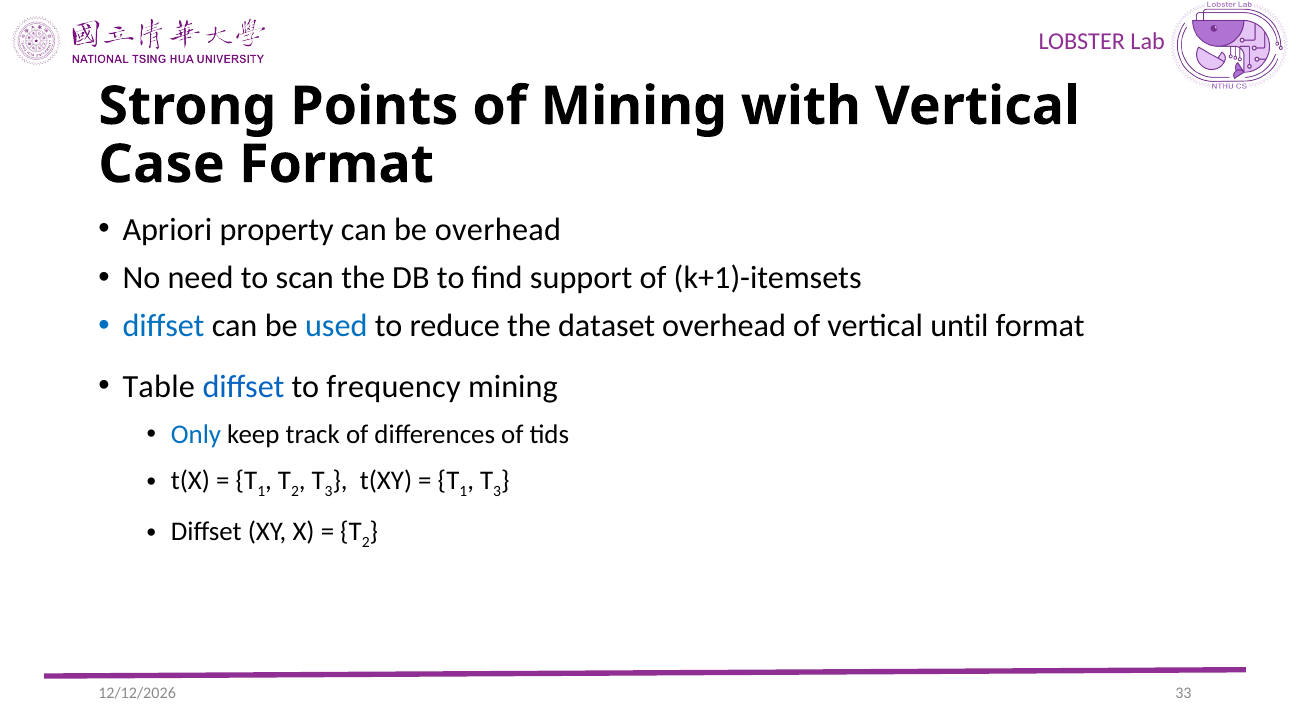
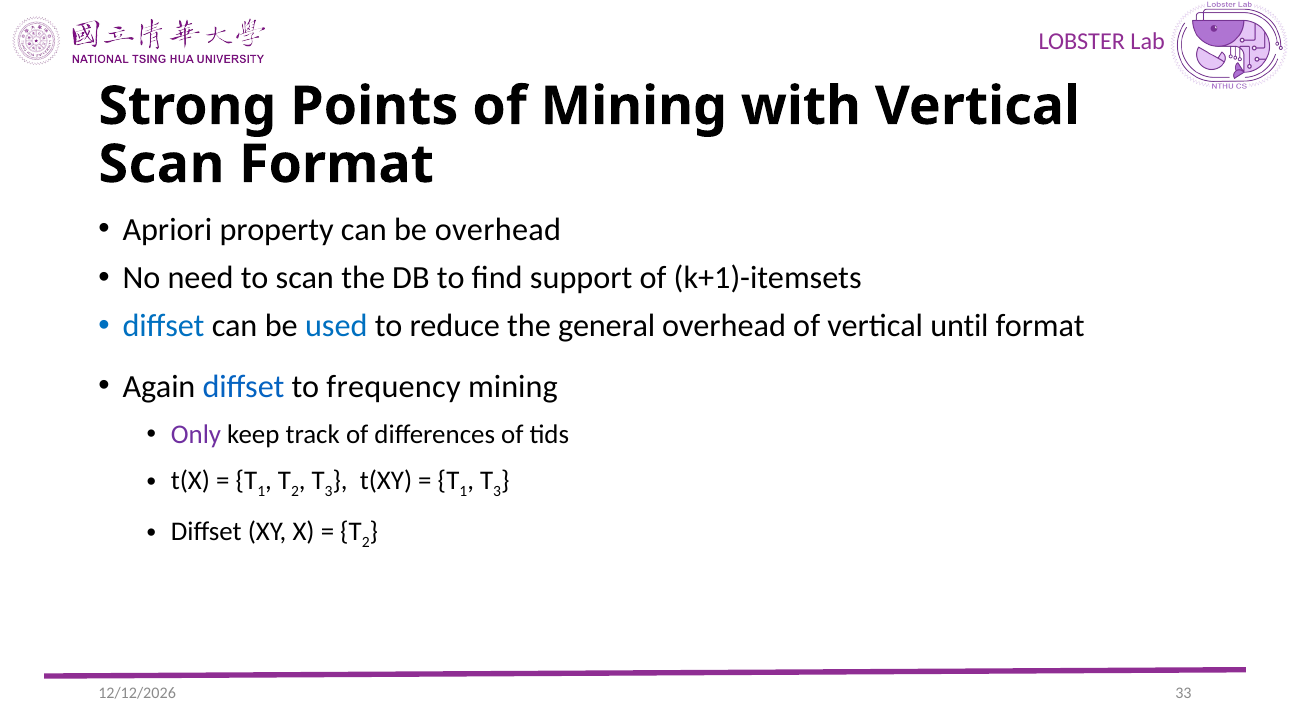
Case: Case -> Scan (161, 164)
dataset: dataset -> general (607, 326)
Table: Table -> Again (159, 386)
Only colour: blue -> purple (196, 434)
